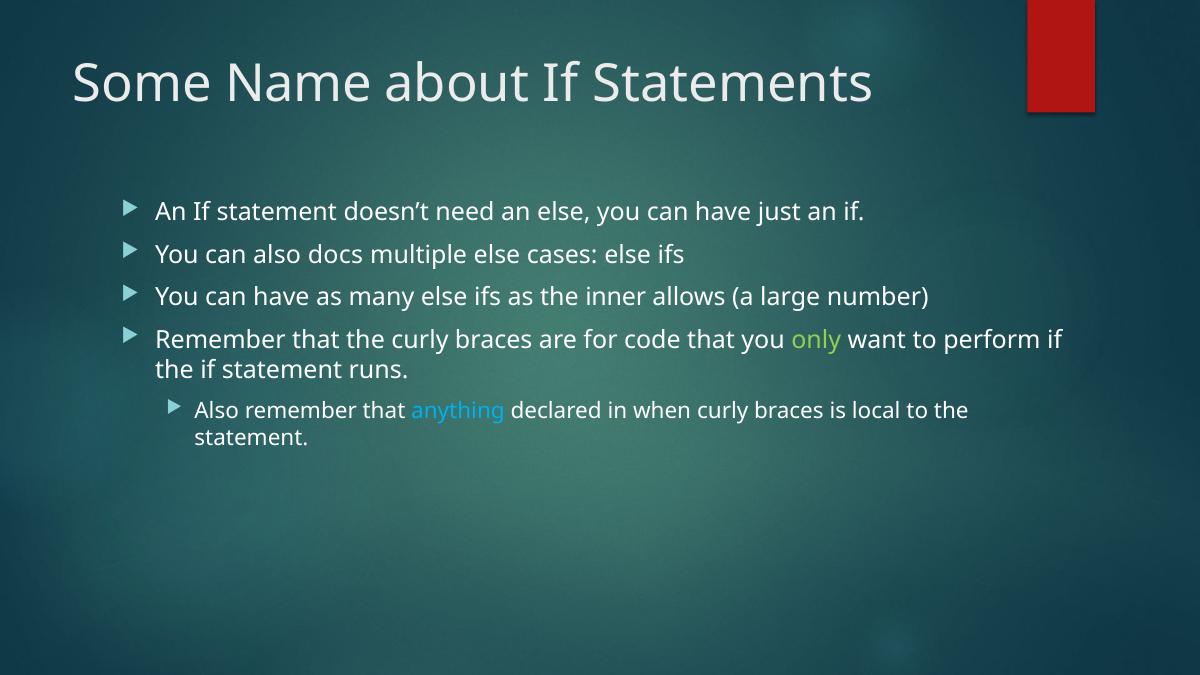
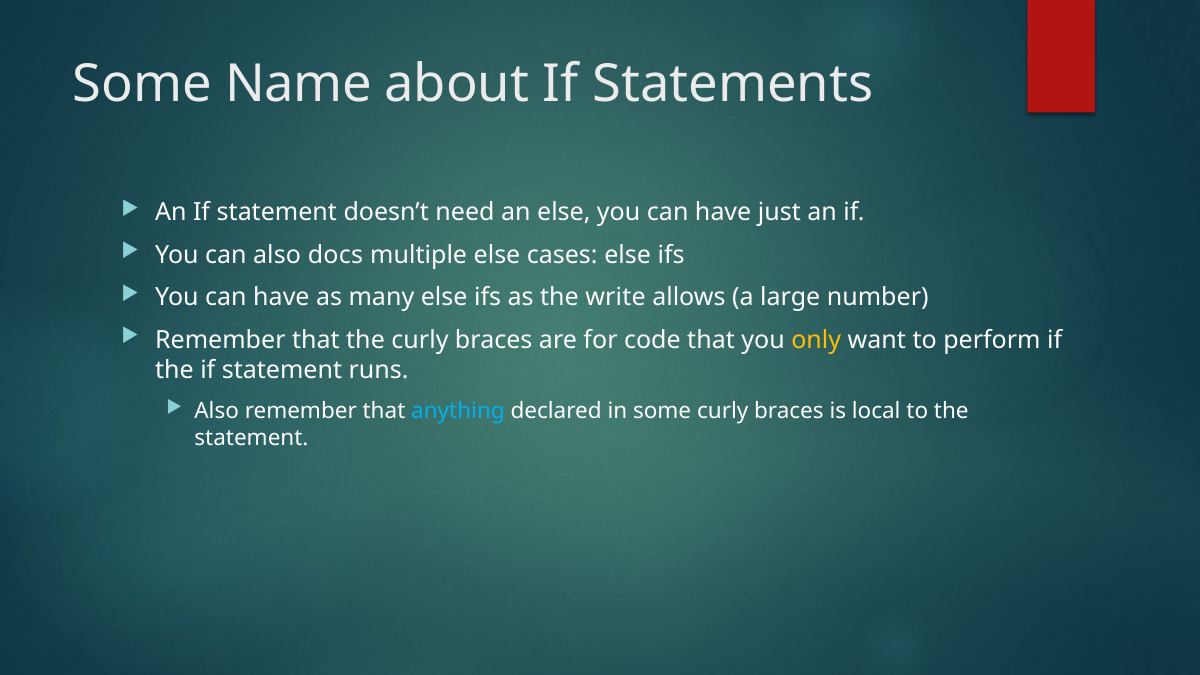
inner: inner -> write (615, 297)
only colour: light green -> yellow (816, 340)
in when: when -> some (662, 411)
